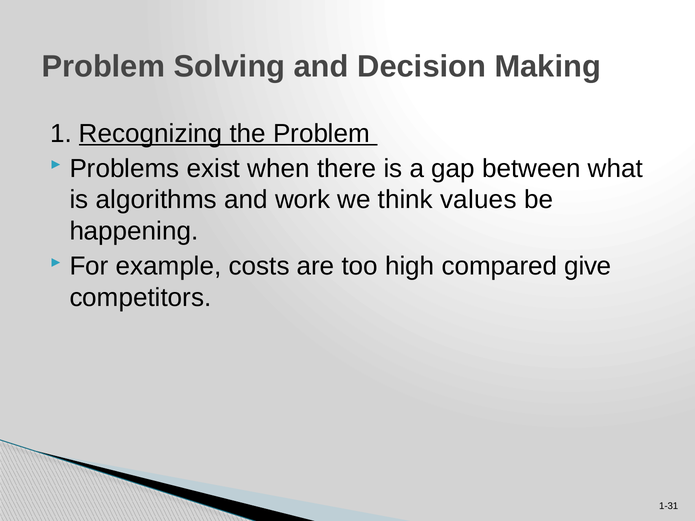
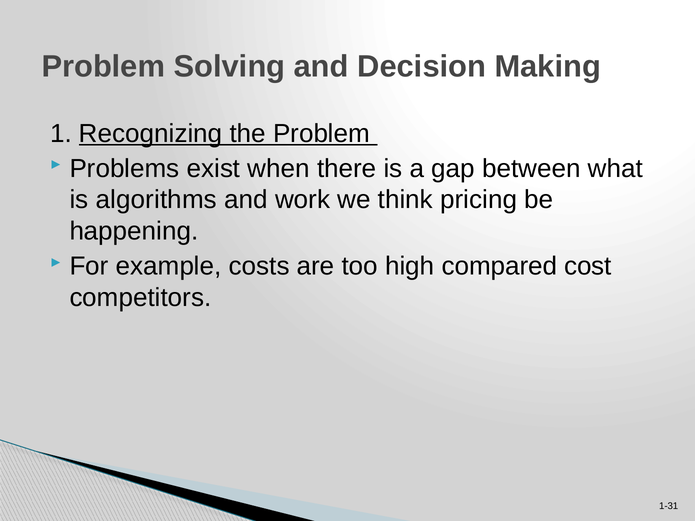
values: values -> pricing (479, 200)
give: give -> cost (588, 266)
